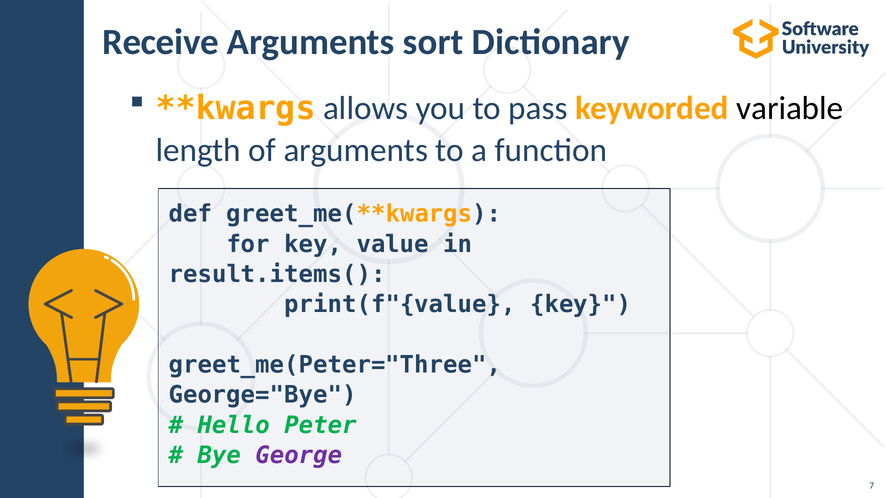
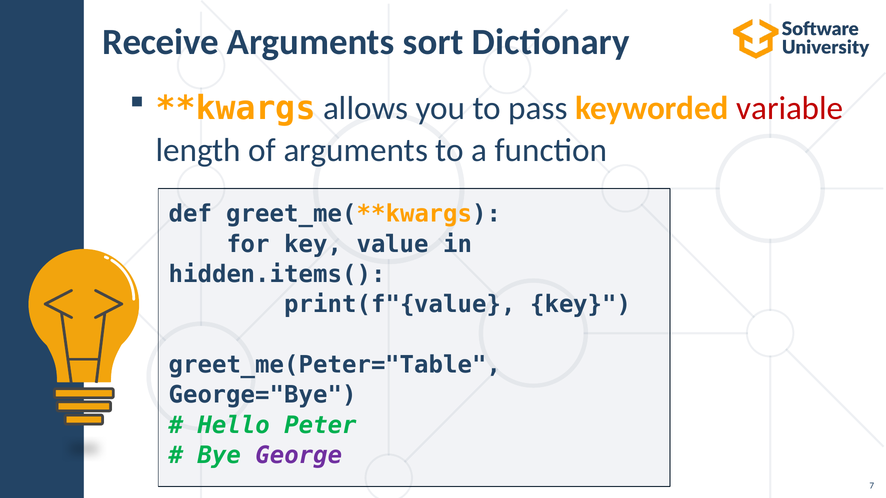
variable colour: black -> red (790, 108)
result.items(: result.items( -> hidden.items( (277, 274)
greet_me(Peter="Three: greet_me(Peter="Three -> greet_me(Peter="Table (335, 365)
